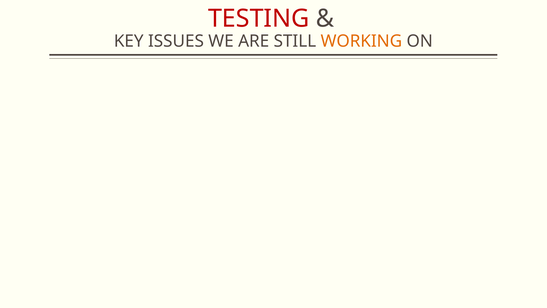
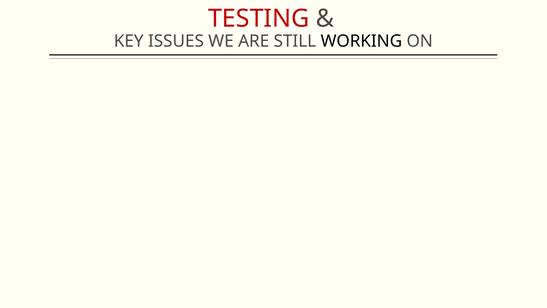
WORKING colour: orange -> black (361, 41)
